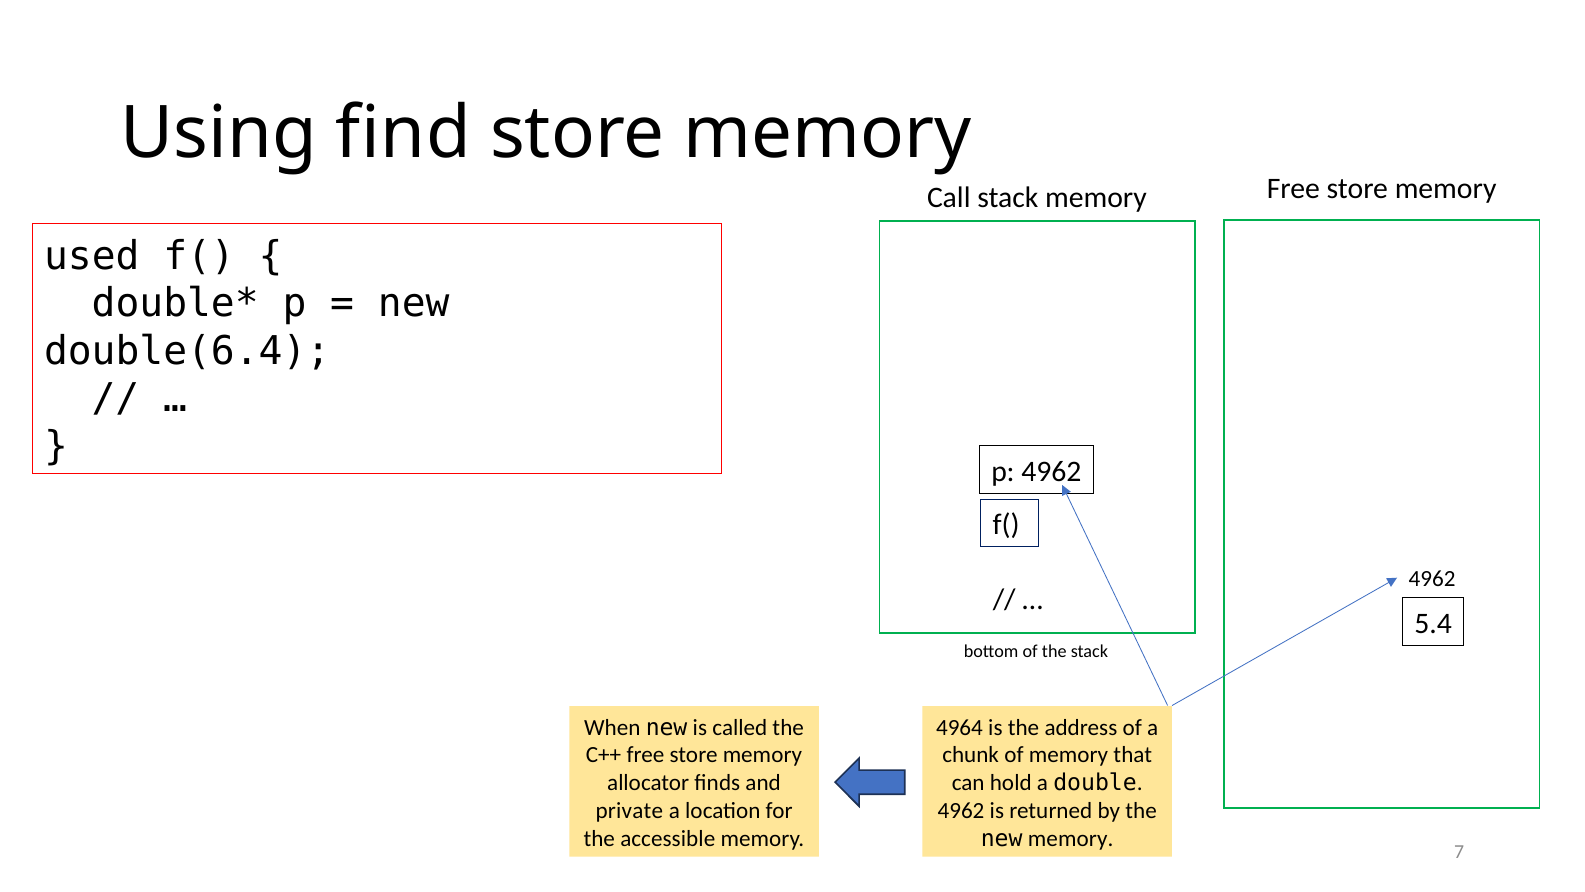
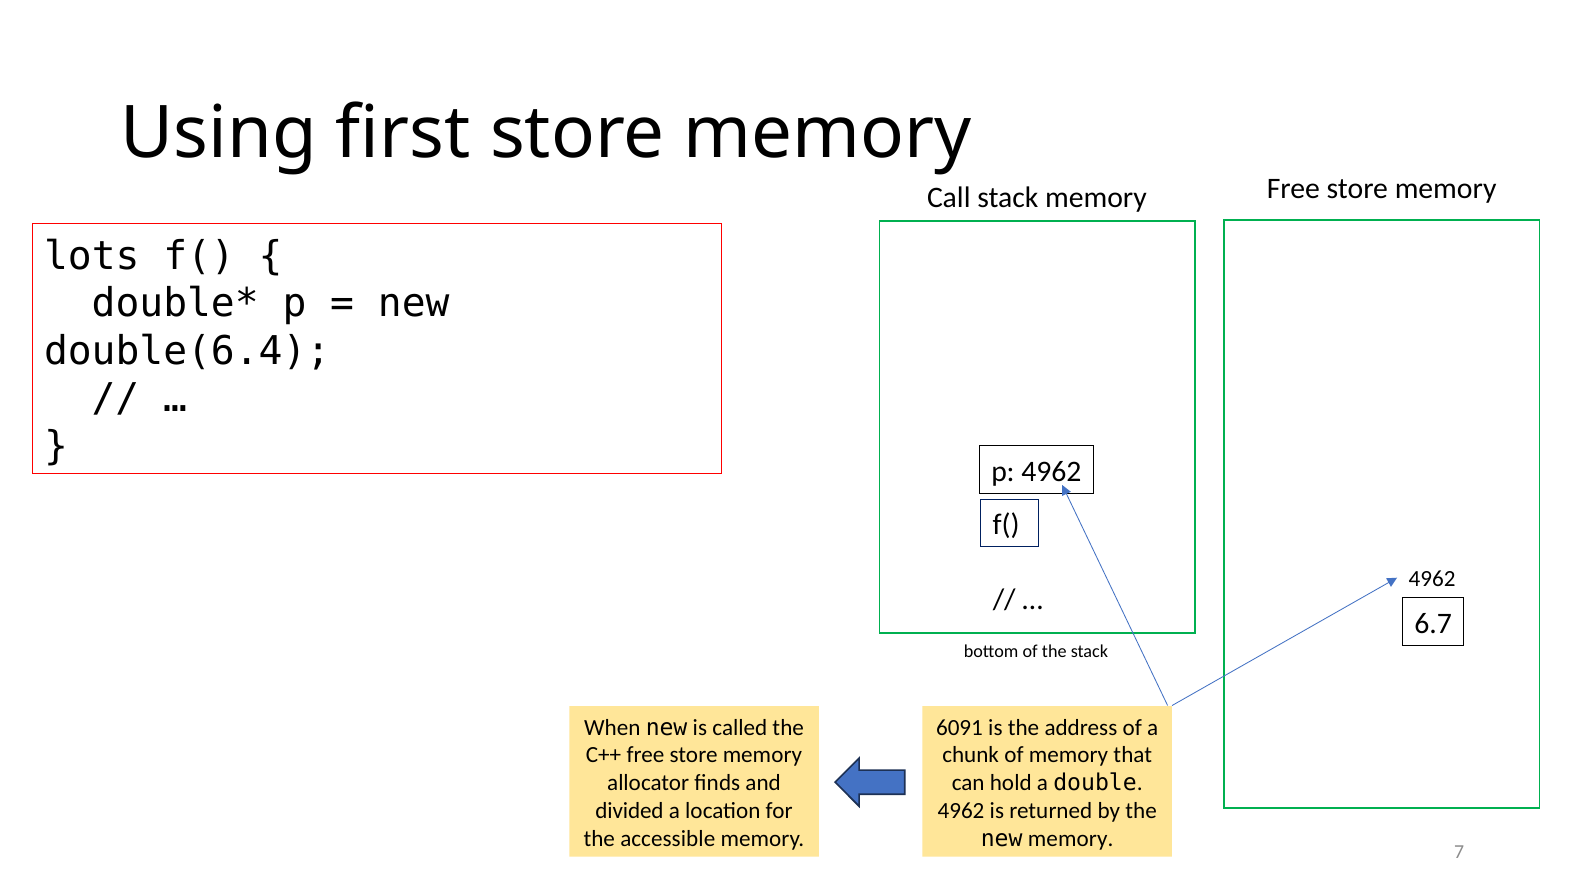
find: find -> first (403, 133)
used: used -> lots (92, 256)
5.4: 5.4 -> 6.7 (1433, 623)
4964: 4964 -> 6091 (959, 727)
private: private -> divided (629, 810)
